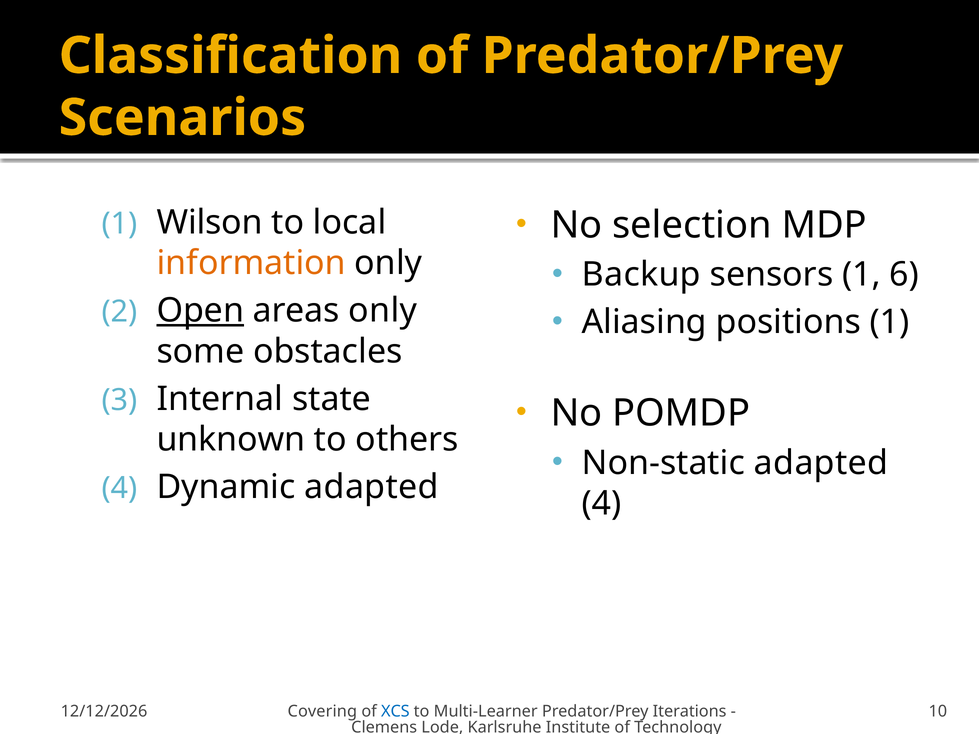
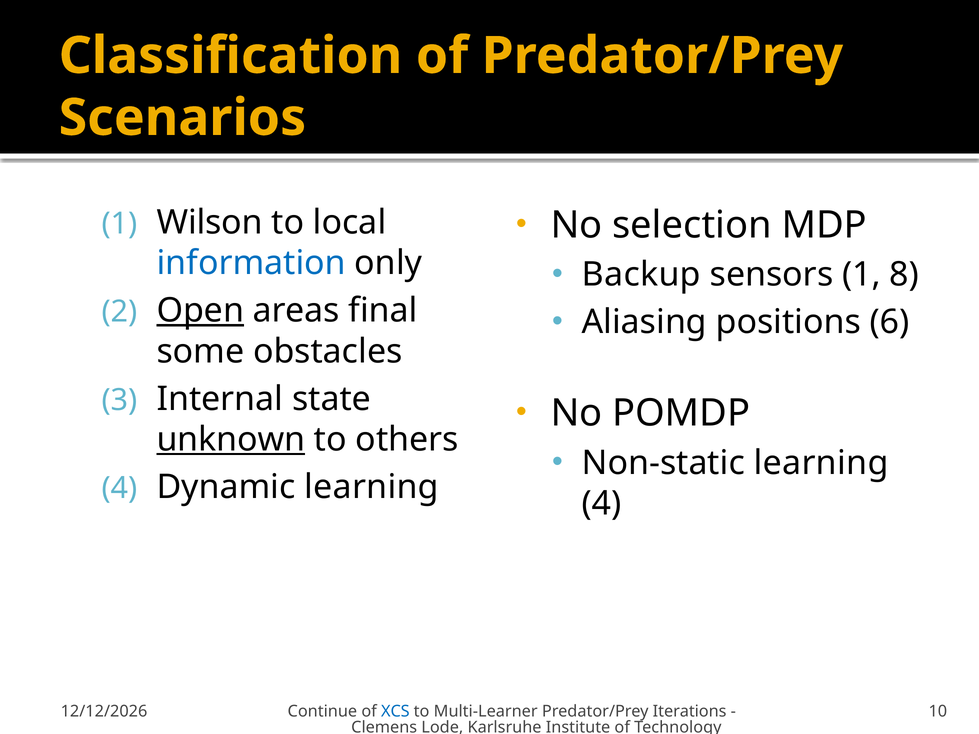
information colour: orange -> blue (251, 263)
6: 6 -> 8 (904, 275)
areas only: only -> final (383, 311)
positions 1: 1 -> 6 (890, 322)
unknown underline: none -> present (231, 440)
Non-static adapted: adapted -> learning (821, 463)
Dynamic adapted: adapted -> learning (372, 487)
Covering: Covering -> Continue (322, 712)
